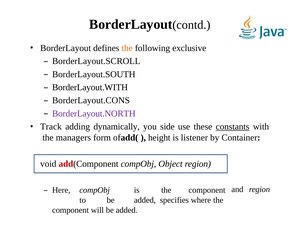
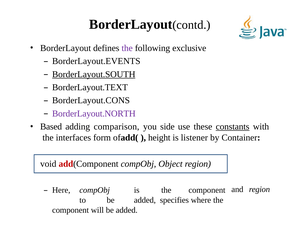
the colour: orange -> purple (127, 48)
BorderLayout.SCROLL: BorderLayout.SCROLL -> BorderLayout.EVENTS (96, 61)
BorderLayout.SOUTH underline: none -> present (94, 74)
BorderLayout.WITH: BorderLayout.WITH -> BorderLayout.TEXT (90, 87)
Track: Track -> Based (51, 127)
dynamically: dynamically -> comparison (117, 127)
managers: managers -> interfaces (73, 137)
